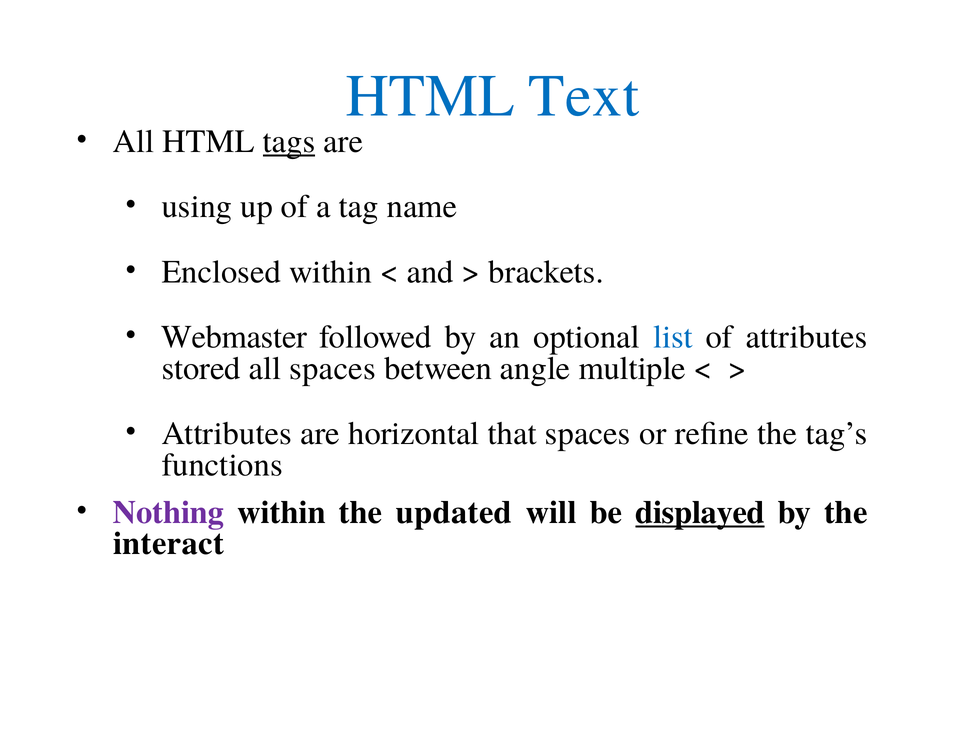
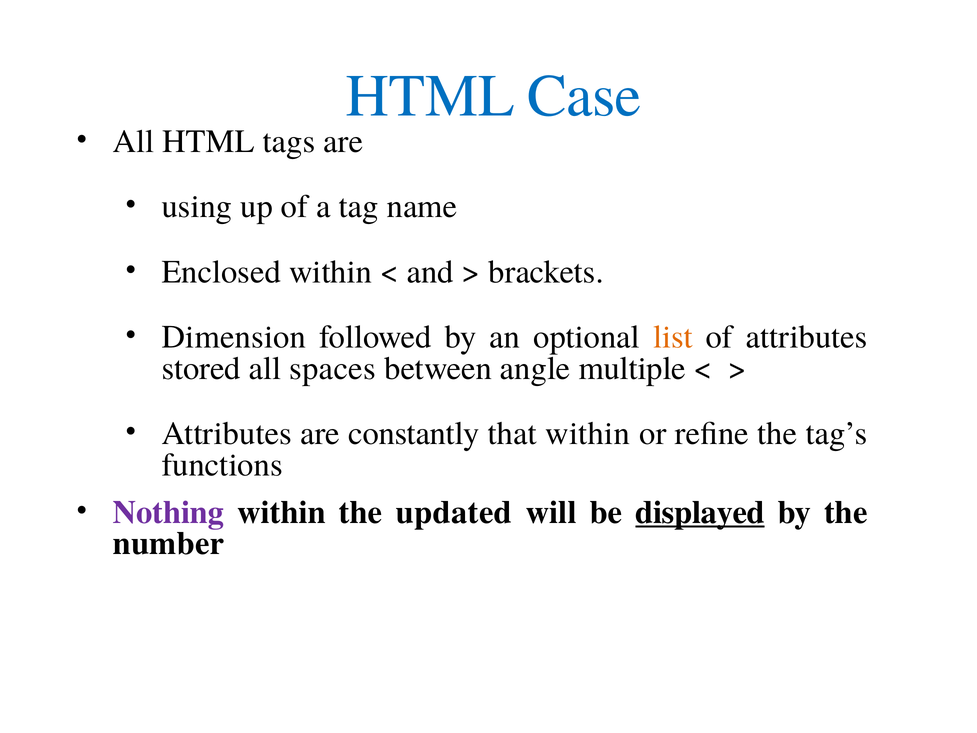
Text: Text -> Case (584, 96)
tags underline: present -> none (289, 141)
Webmaster: Webmaster -> Dimension (234, 337)
list colour: blue -> orange (673, 337)
horizontal: horizontal -> constantly (414, 433)
that spaces: spaces -> within (588, 433)
interact: interact -> number (168, 543)
